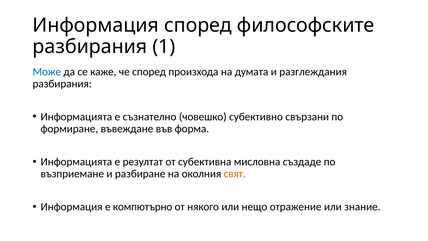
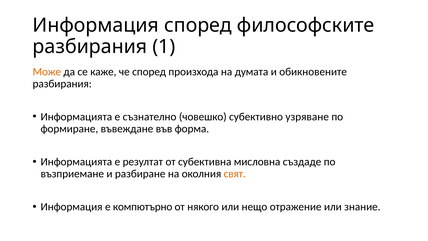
Може colour: blue -> orange (47, 72)
разглеждания: разглеждания -> обикновените (313, 72)
свързани: свързани -> узряване (307, 117)
